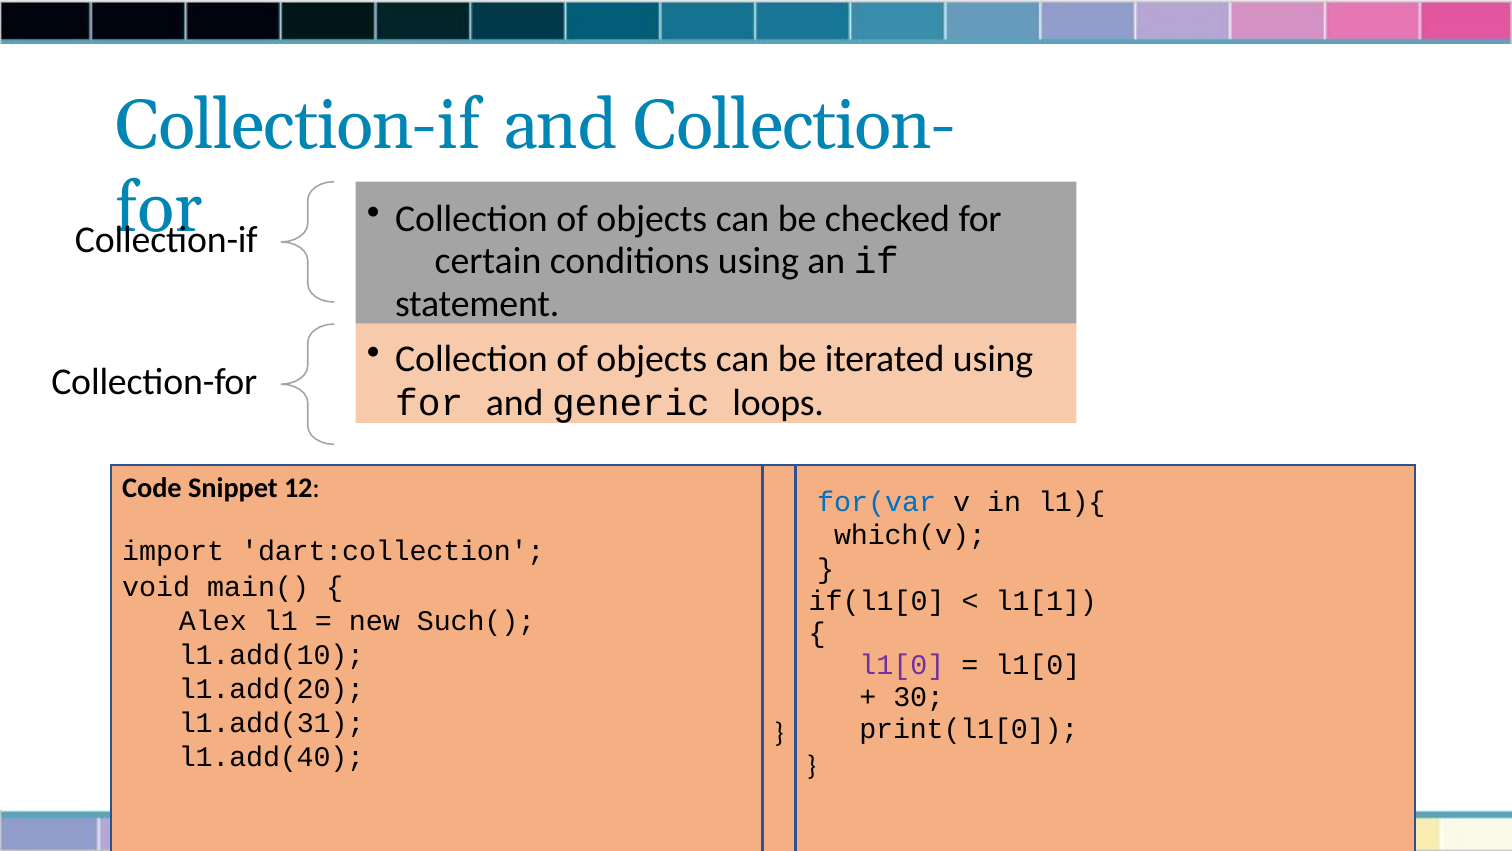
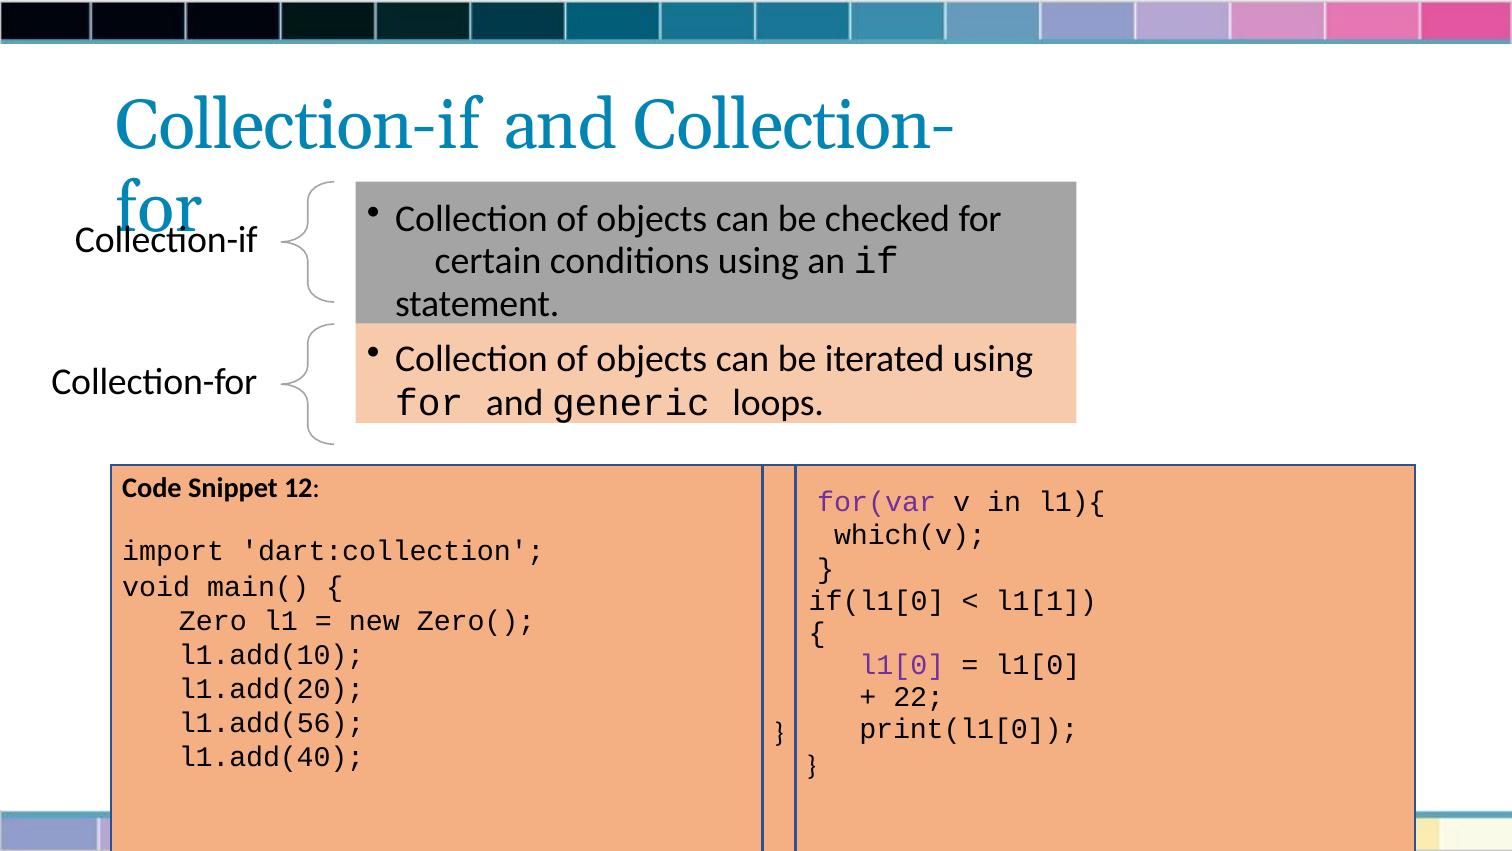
for(var colour: blue -> purple (877, 501)
Alex: Alex -> Zero (213, 621)
Such(: Such( -> Zero( (476, 621)
30: 30 -> 22 (919, 697)
l1.add(31: l1.add(31 -> l1.add(56 (272, 723)
